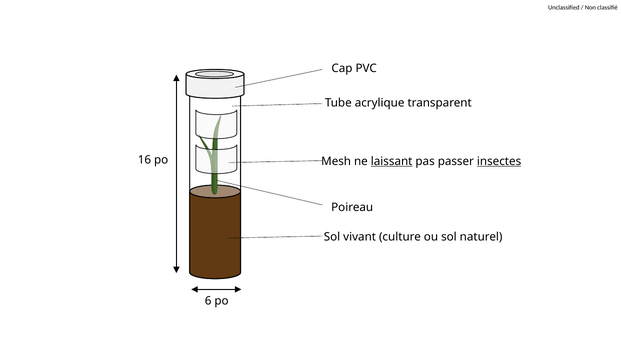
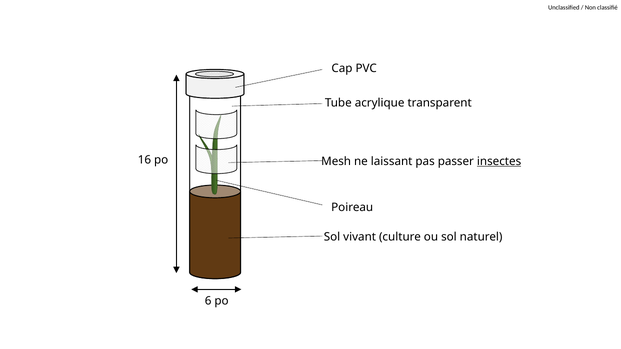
laissant underline: present -> none (392, 161)
